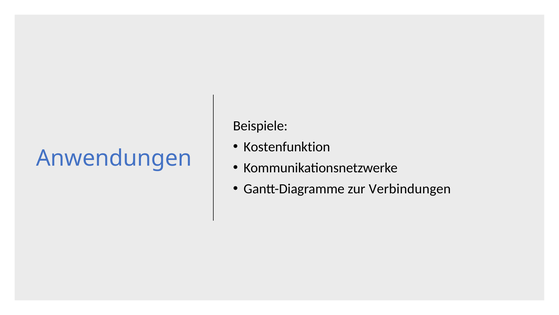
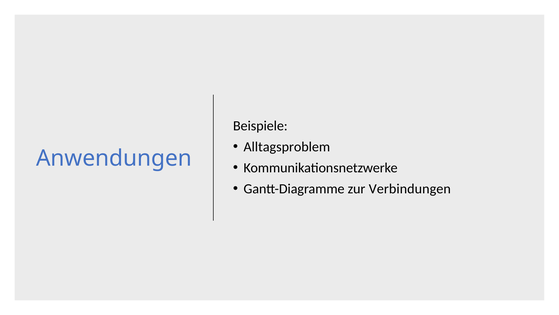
Kostenfunktion: Kostenfunktion -> Alltagsproblem (287, 147)
